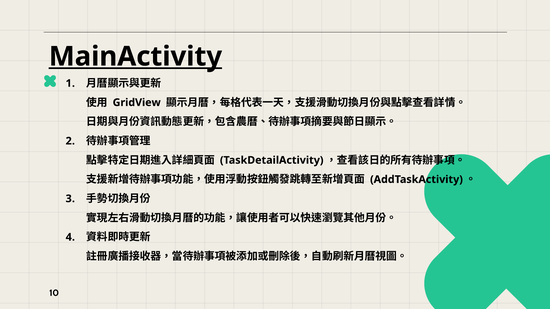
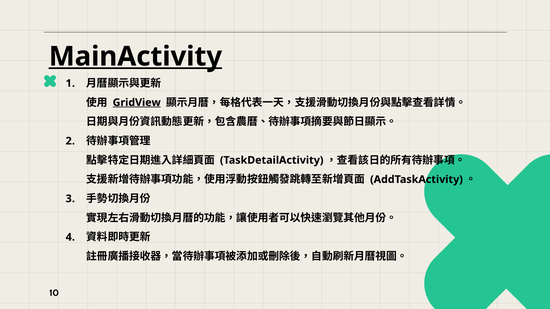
GridView underline: none -> present (137, 103)
